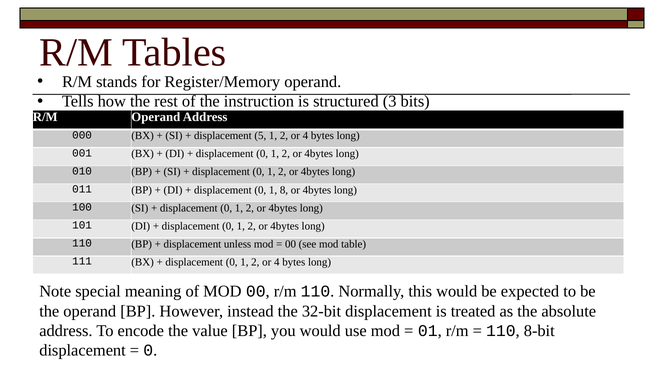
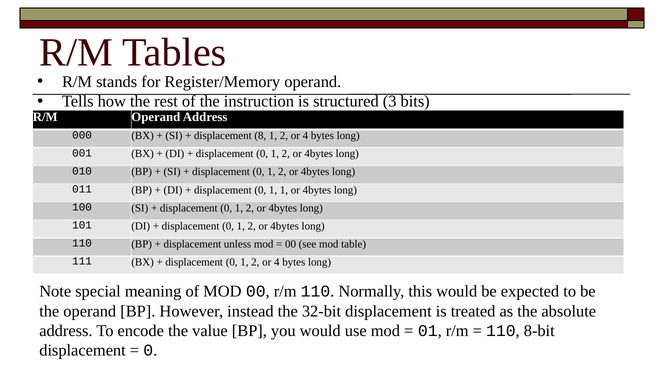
5: 5 -> 8 (260, 136)
1 8: 8 -> 1 (284, 190)
